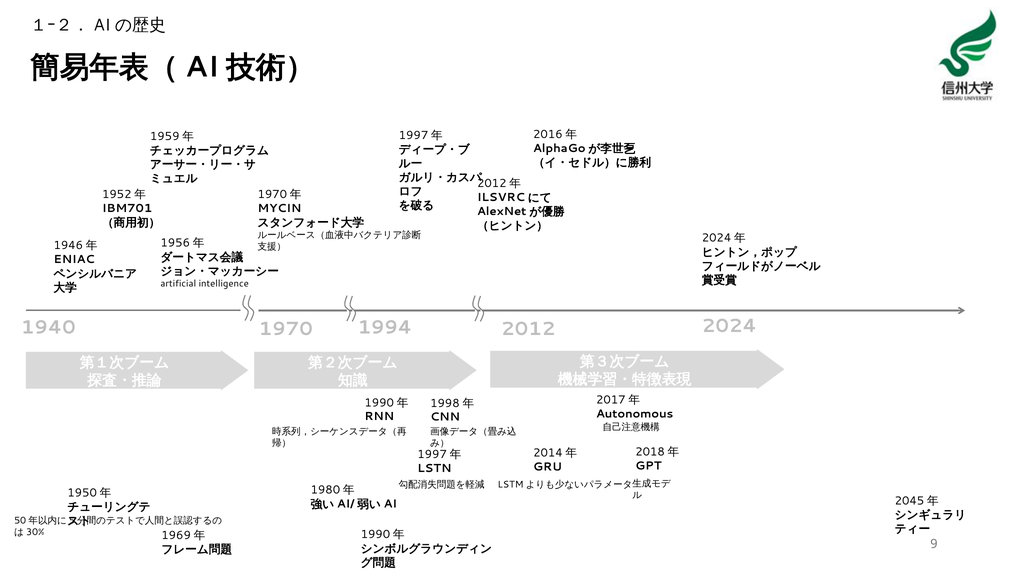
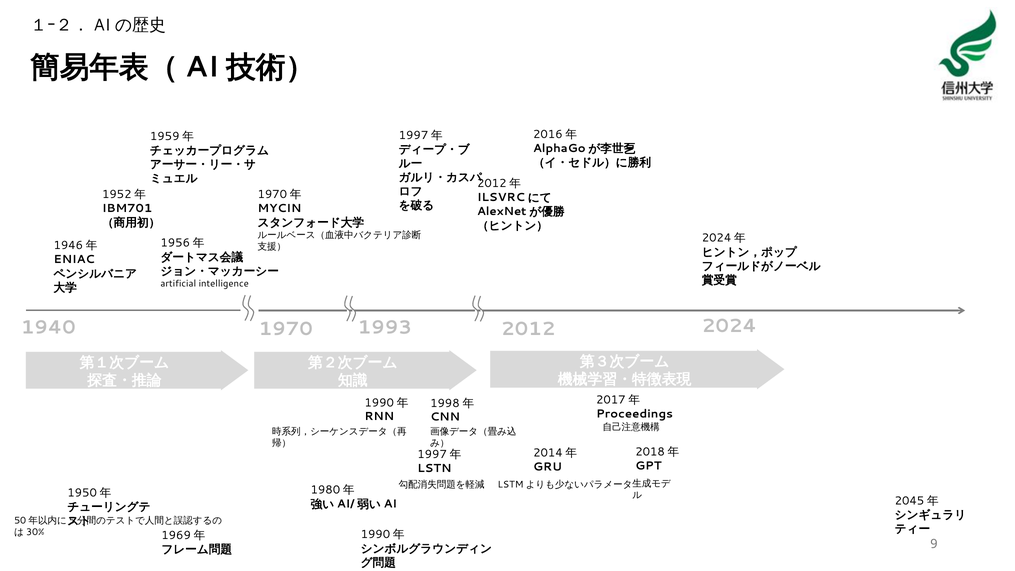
1994: 1994 -> 1993 (385, 328)
Autonomous: Autonomous -> Proceedings (635, 414)
